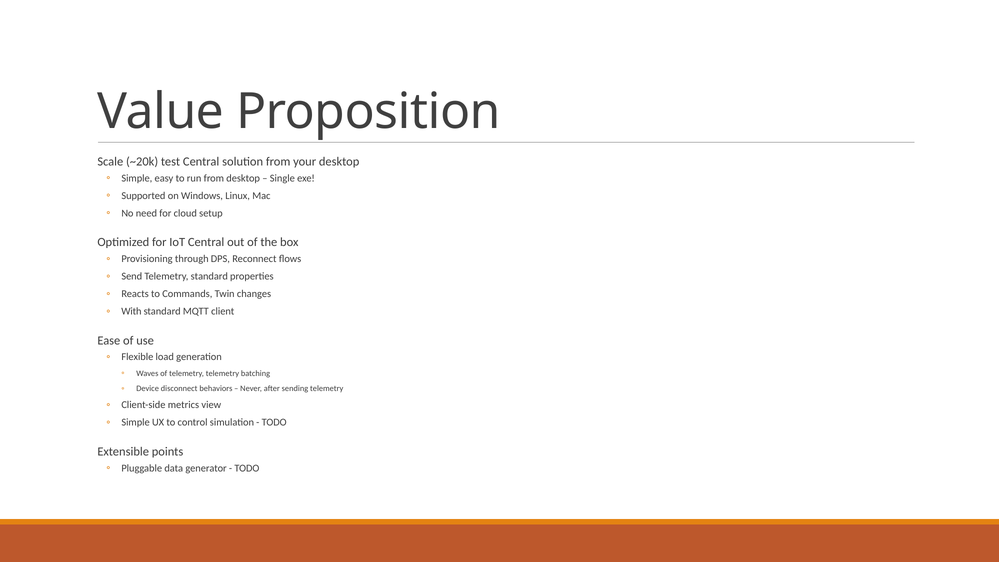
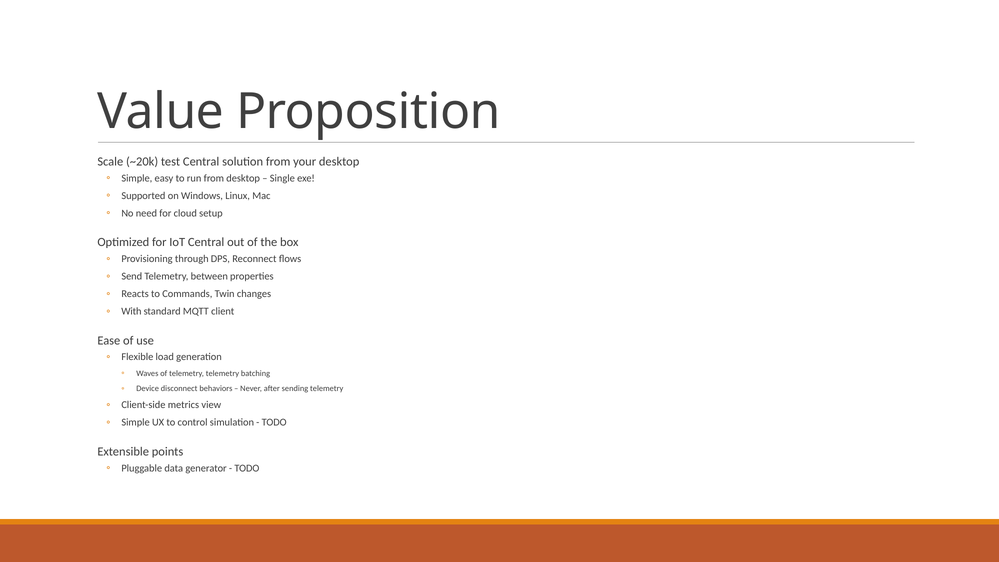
Telemetry standard: standard -> between (209, 276)
